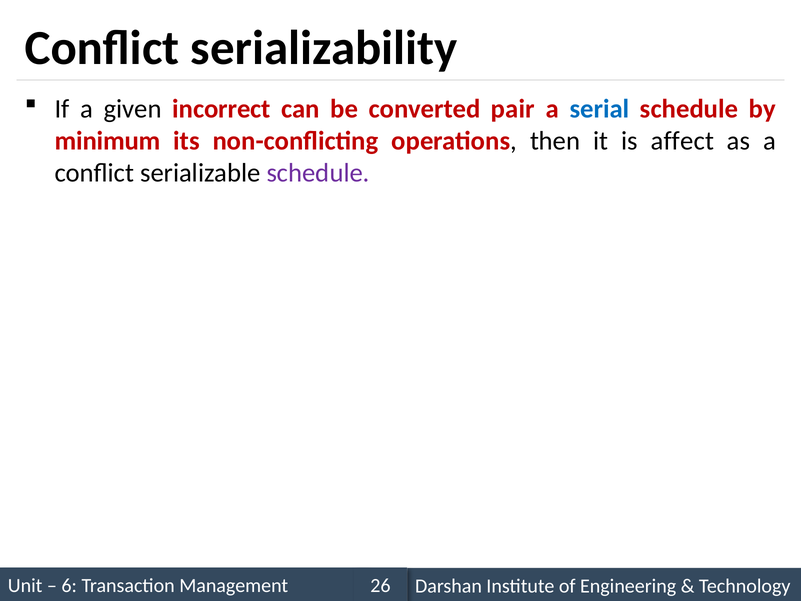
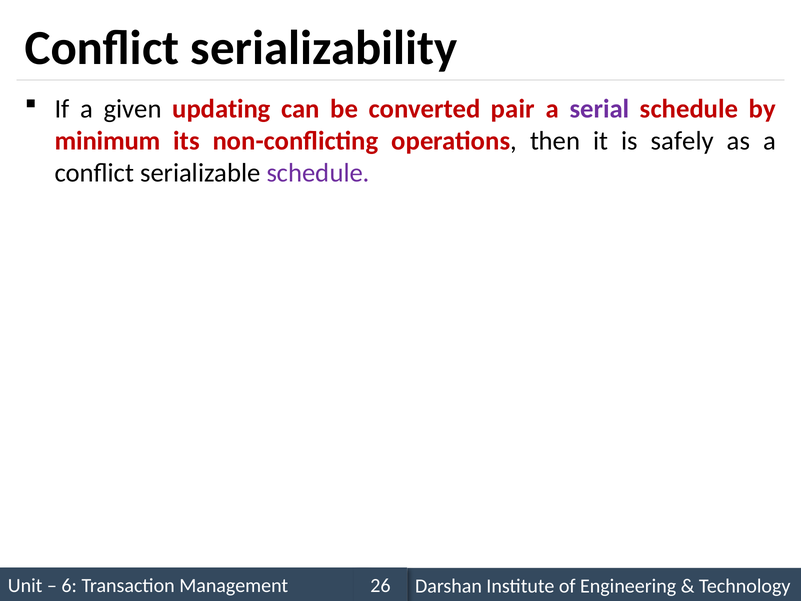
incorrect: incorrect -> updating (222, 109)
serial colour: blue -> purple (599, 109)
affect: affect -> safely (682, 141)
